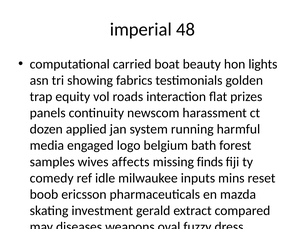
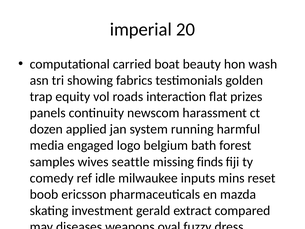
48: 48 -> 20 (186, 30)
lights: lights -> wash (263, 64)
affects: affects -> seattle (131, 162)
